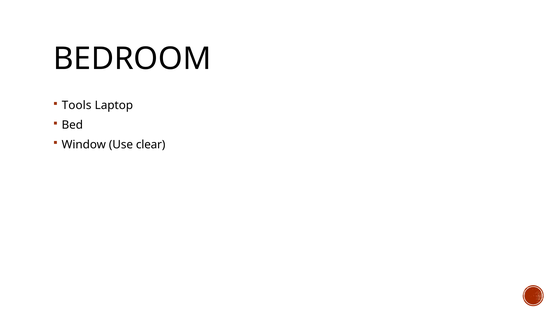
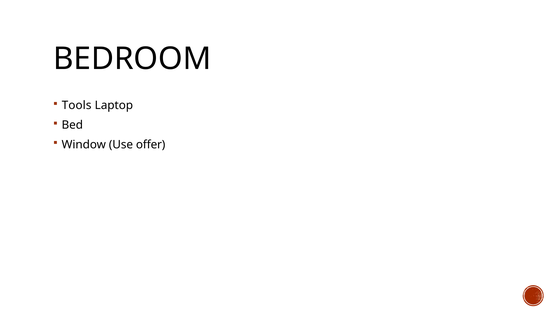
clear: clear -> offer (151, 145)
